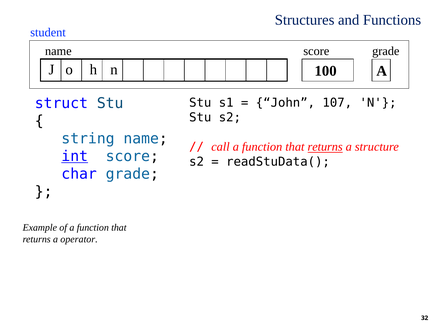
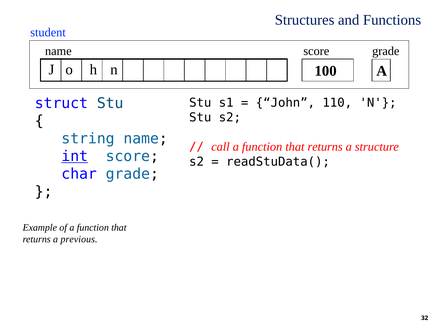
107: 107 -> 110 (337, 102)
returns underline: present -> none (325, 147)
operator: operator -> previous (79, 239)
